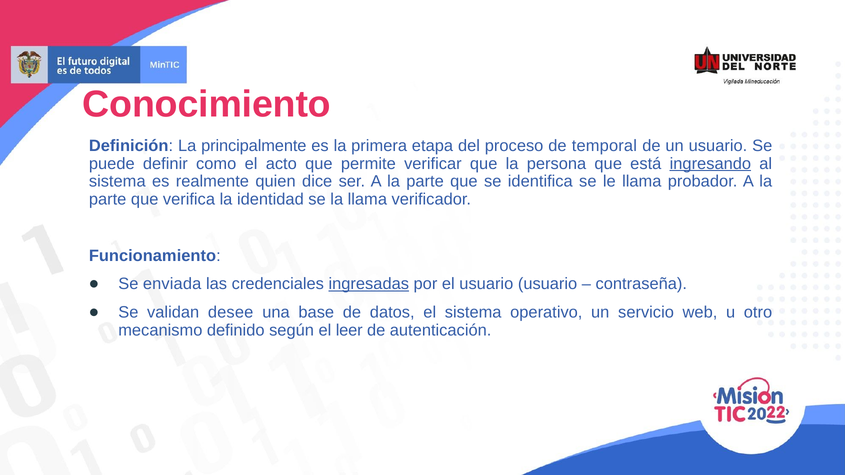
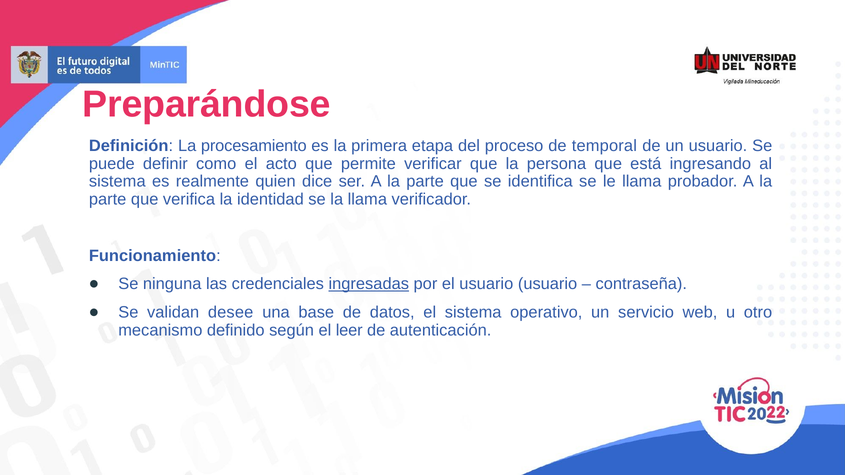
Conocimiento: Conocimiento -> Preparándose (207, 104)
principalmente: principalmente -> procesamiento (254, 146)
ingresando underline: present -> none (710, 164)
enviada: enviada -> ninguna (172, 284)
